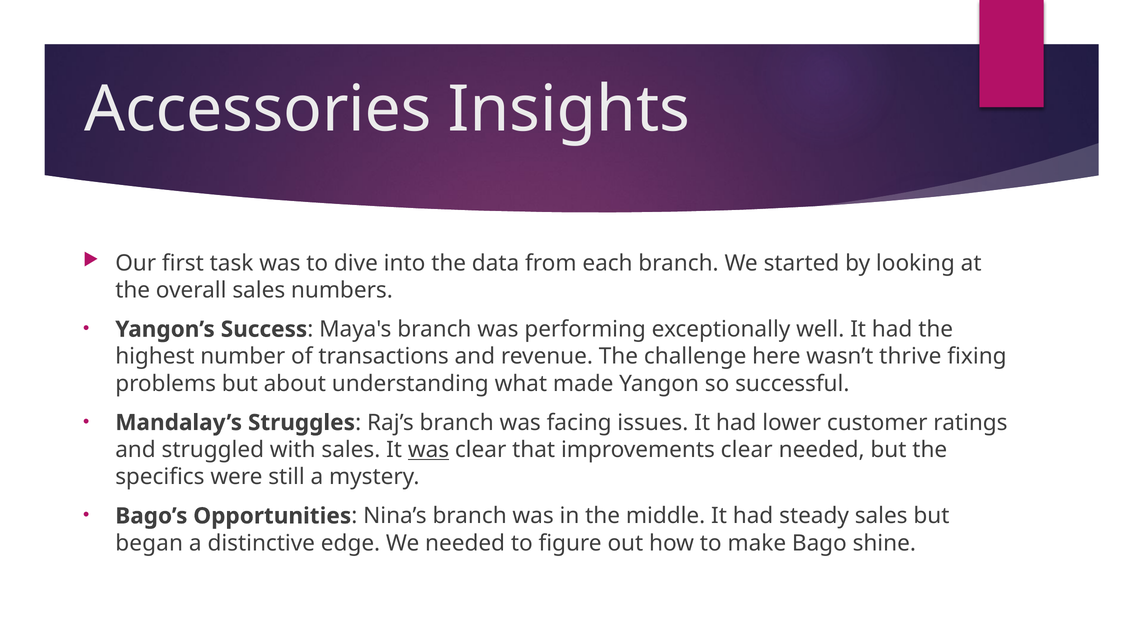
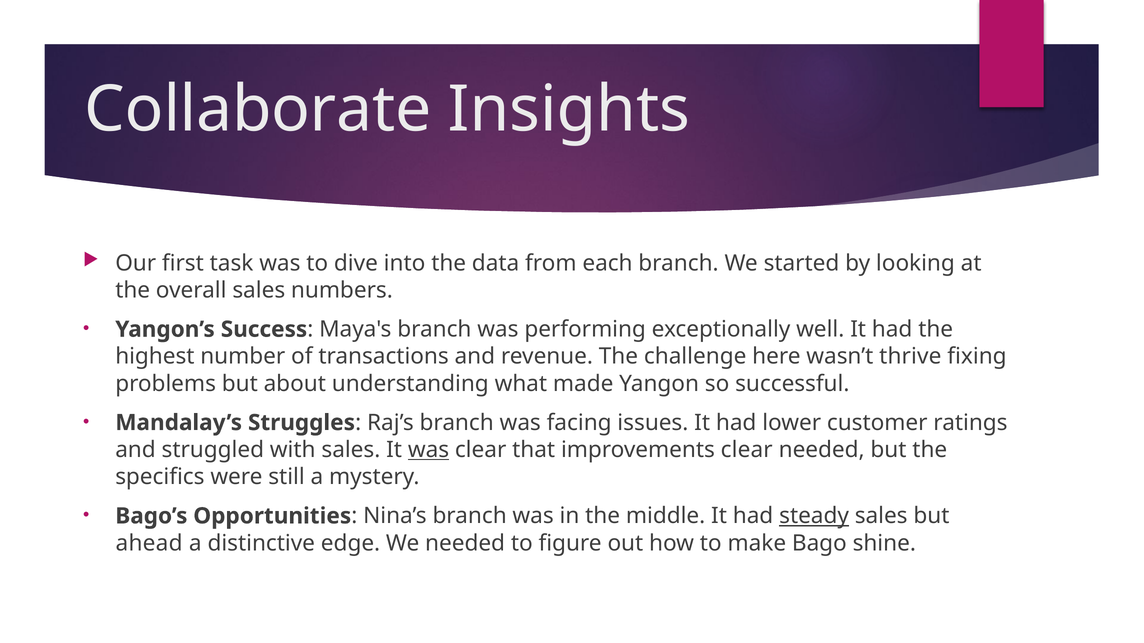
Accessories: Accessories -> Collaborate (258, 109)
steady underline: none -> present (814, 516)
began: began -> ahead (149, 544)
